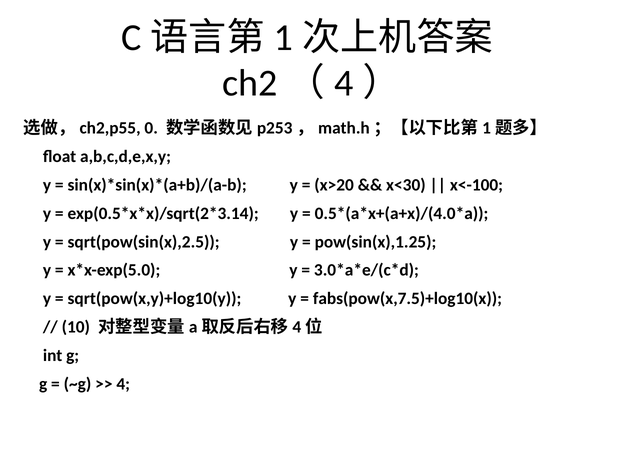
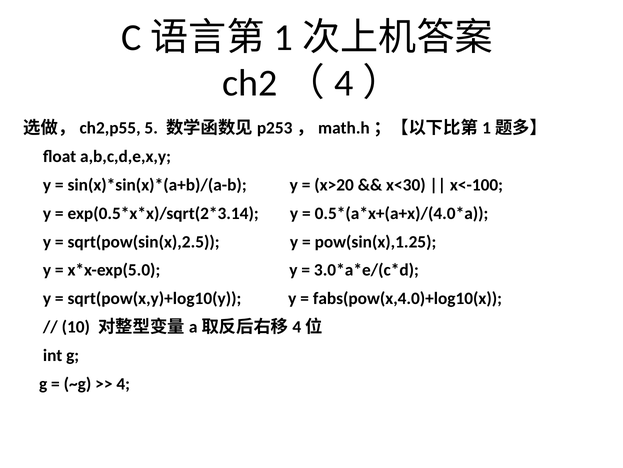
0: 0 -> 5 (151, 128)
fabs(pow(x,7.5)+log10(x: fabs(pow(x,7.5)+log10(x -> fabs(pow(x,4.0)+log10(x (407, 298)
